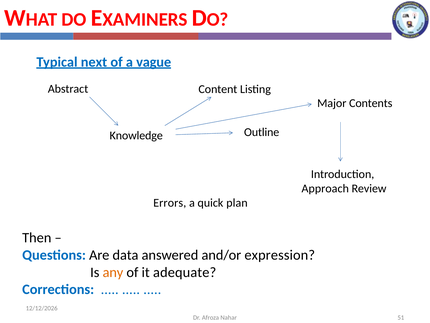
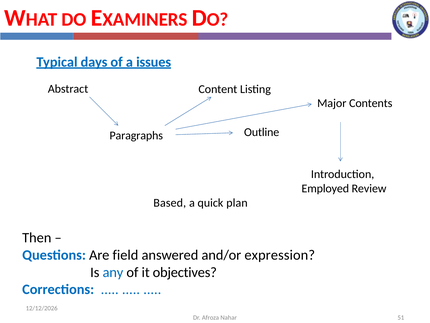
next: next -> days (94, 62)
vague: vague -> issues (154, 62)
Knowledge: Knowledge -> Paragraphs (136, 135)
Approach: Approach -> Employed (325, 188)
Errors: Errors -> Based (170, 203)
data: data -> field (125, 255)
any colour: orange -> blue (113, 272)
adequate: adequate -> objectives (185, 272)
